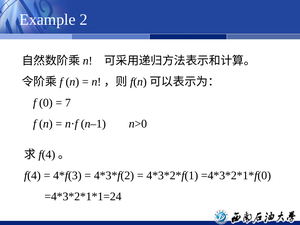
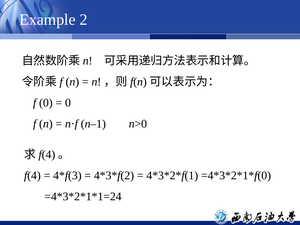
7: 7 -> 0 (68, 103)
